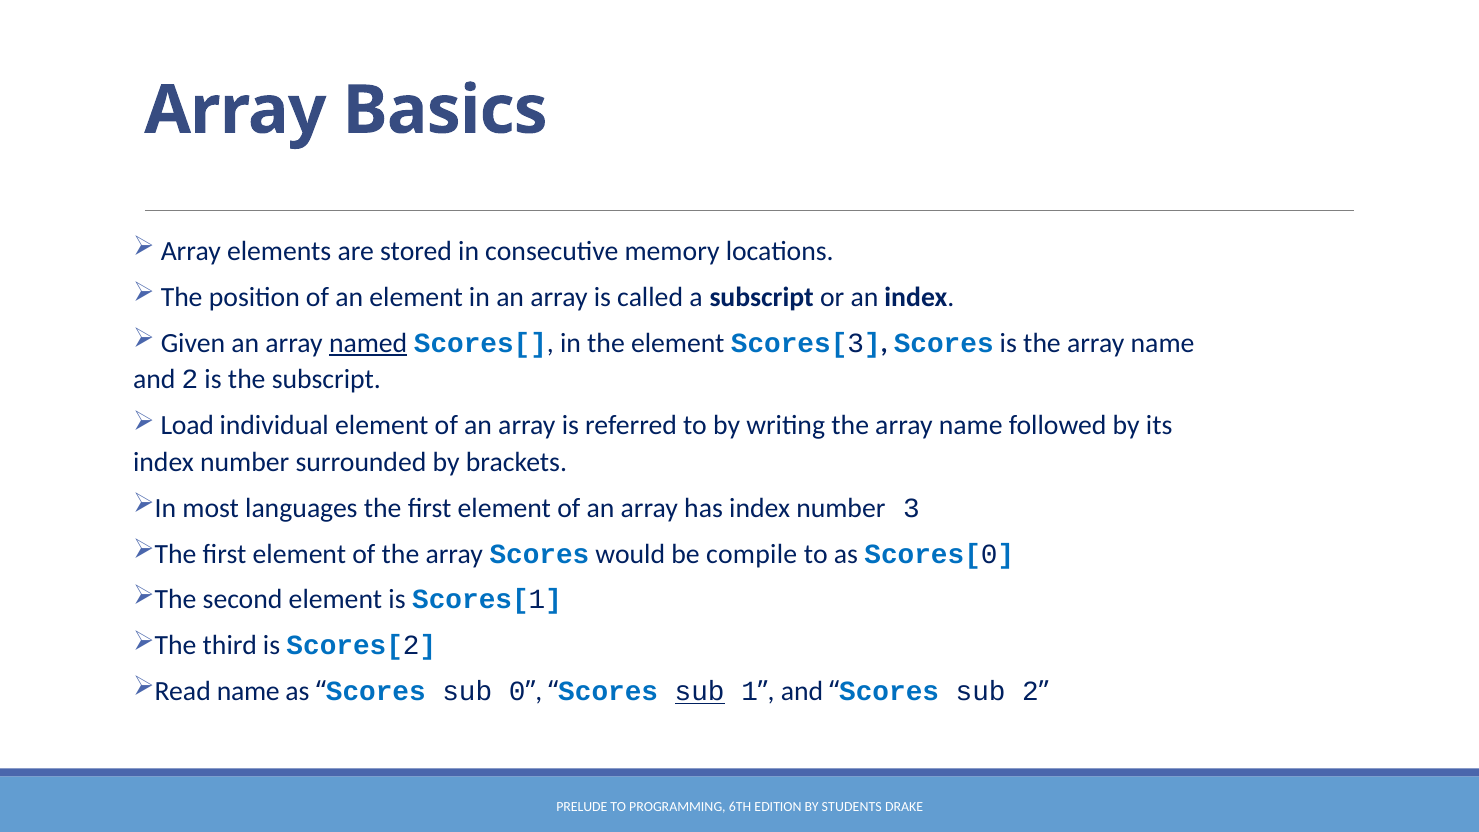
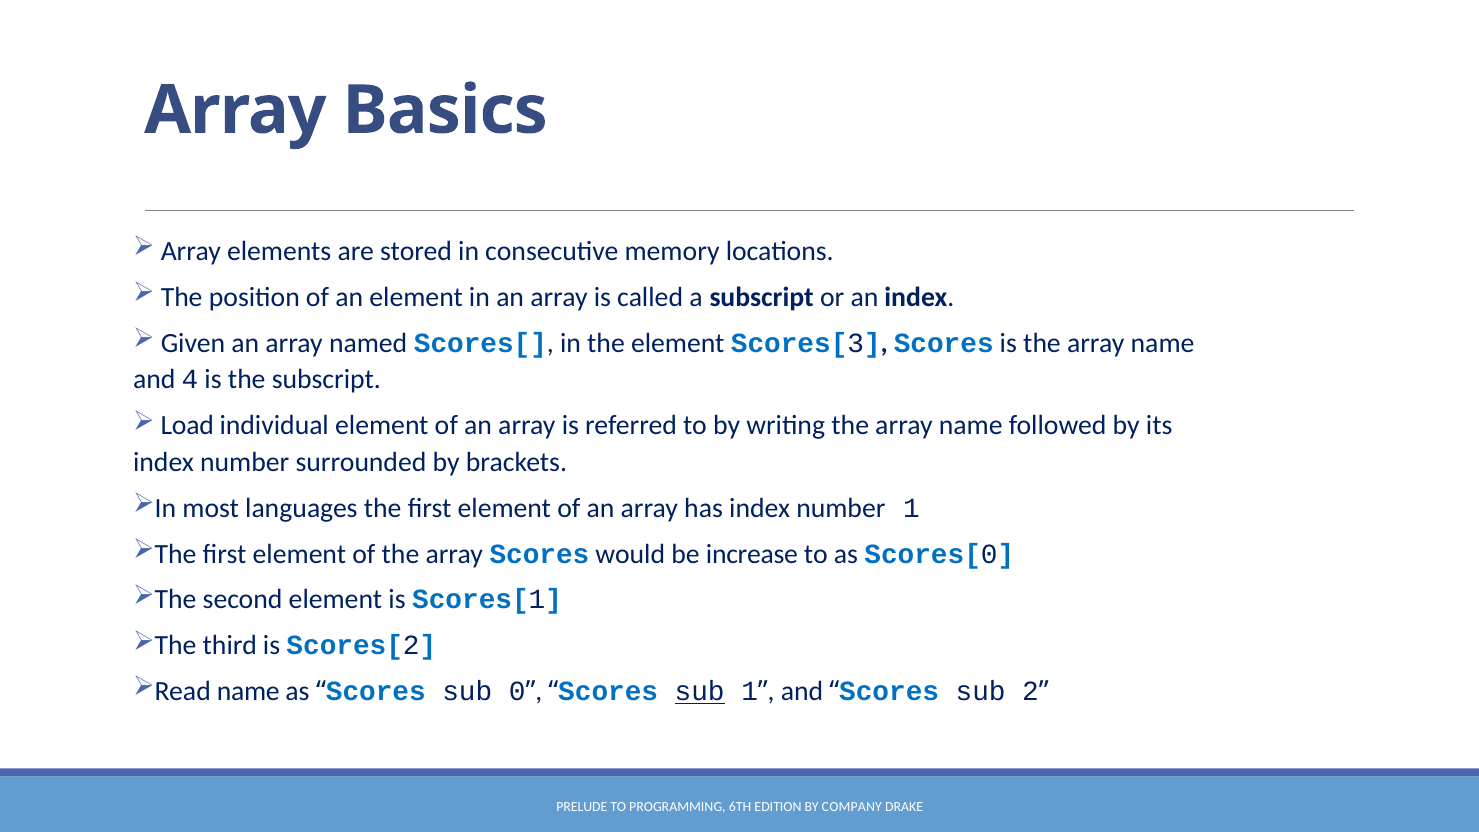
named underline: present -> none (368, 343)
and 2: 2 -> 4 (190, 380)
number 3: 3 -> 1 (911, 508)
compile: compile -> increase (752, 554)
STUDENTS: STUDENTS -> COMPANY (852, 807)
